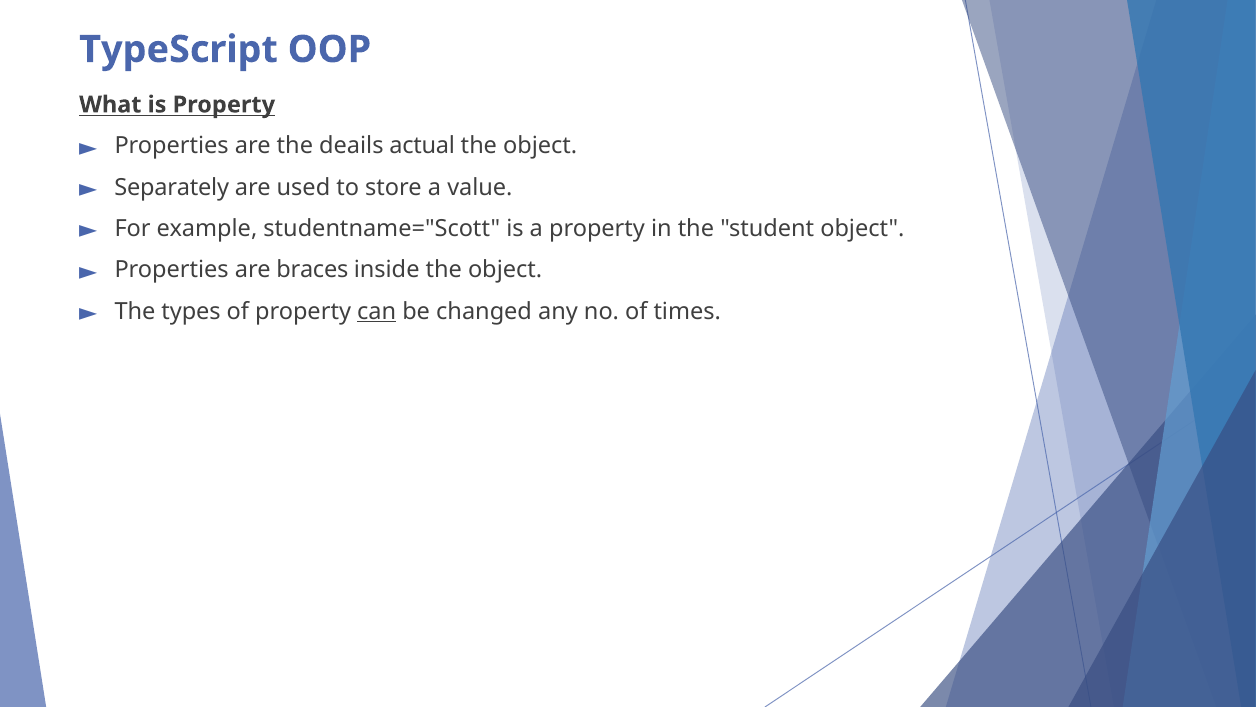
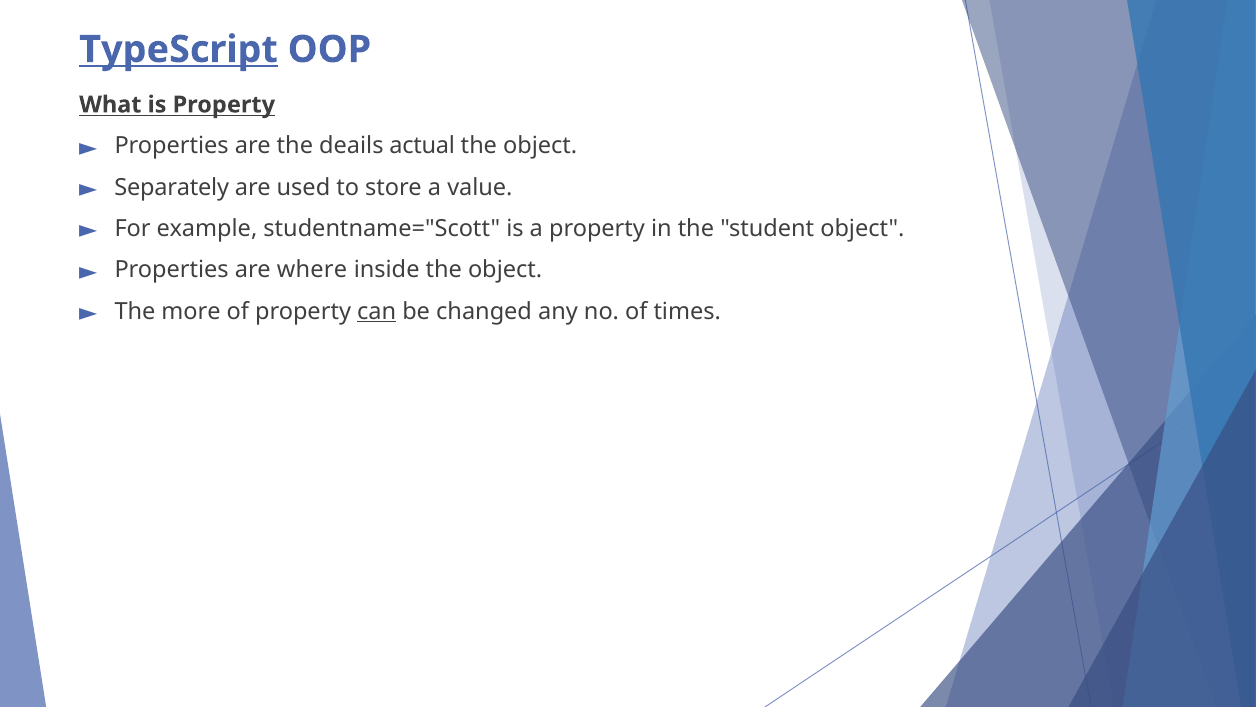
TypeScript underline: none -> present (179, 49)
braces: braces -> where (312, 270)
types: types -> more (191, 311)
